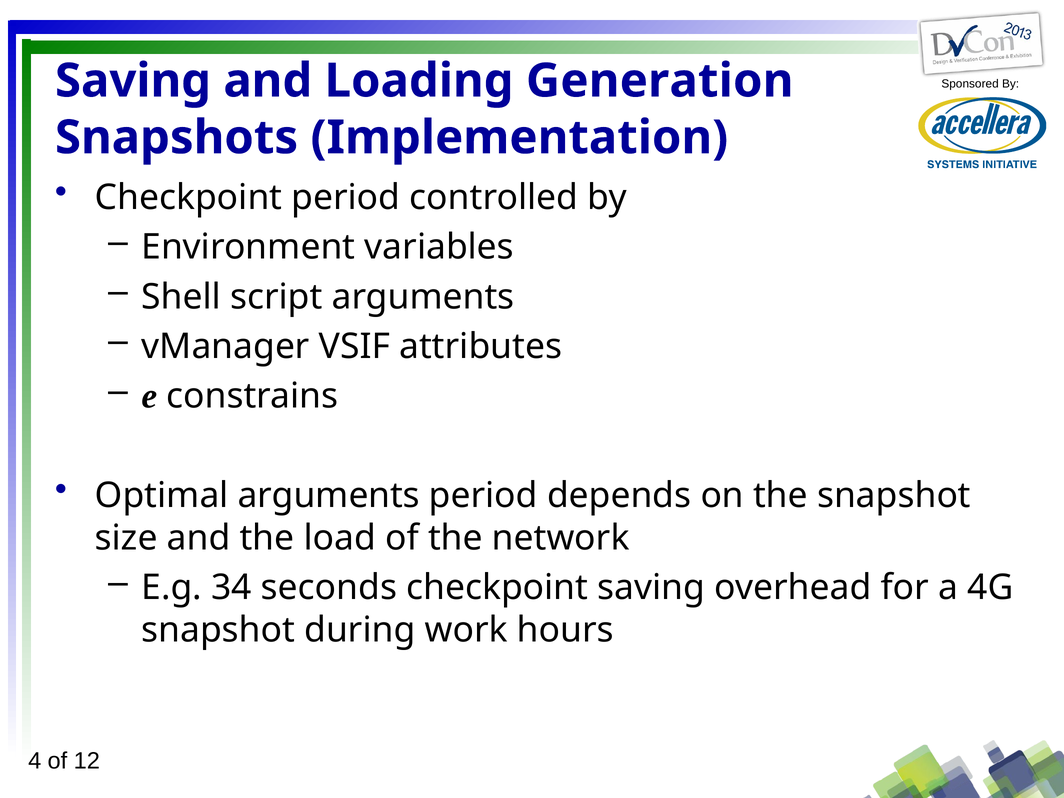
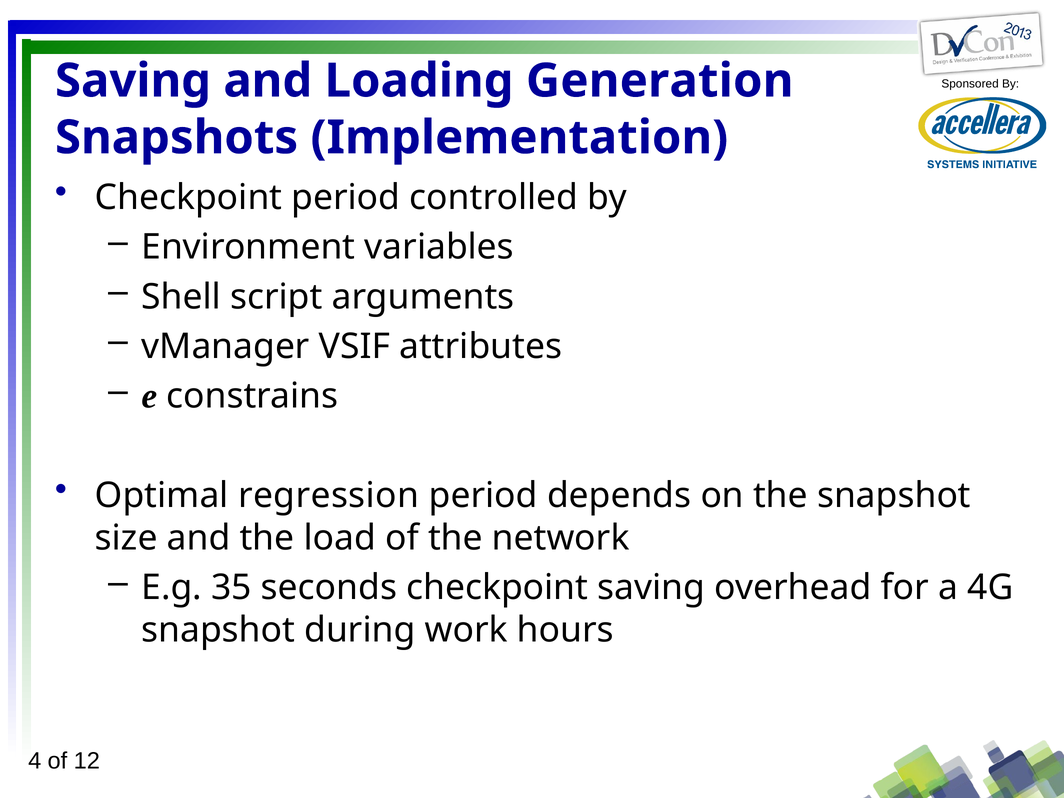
Optimal arguments: arguments -> regression (329, 495)
34: 34 -> 35 (231, 588)
